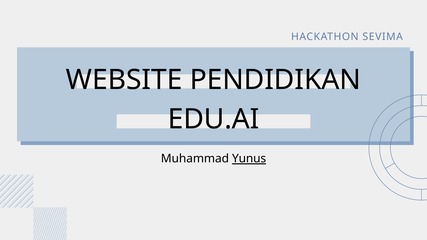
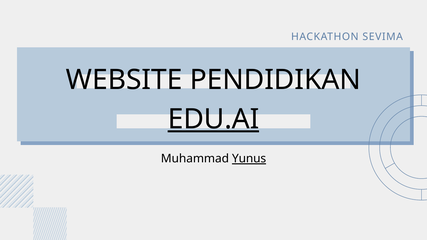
EDU.AI underline: none -> present (214, 119)
